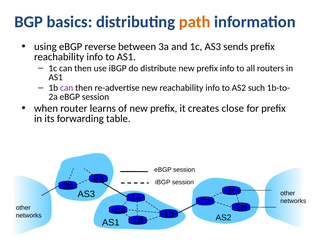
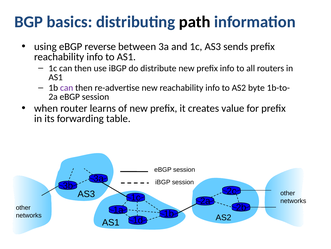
path colour: orange -> black (195, 22)
such: such -> byte (256, 88)
close: close -> value (233, 108)
